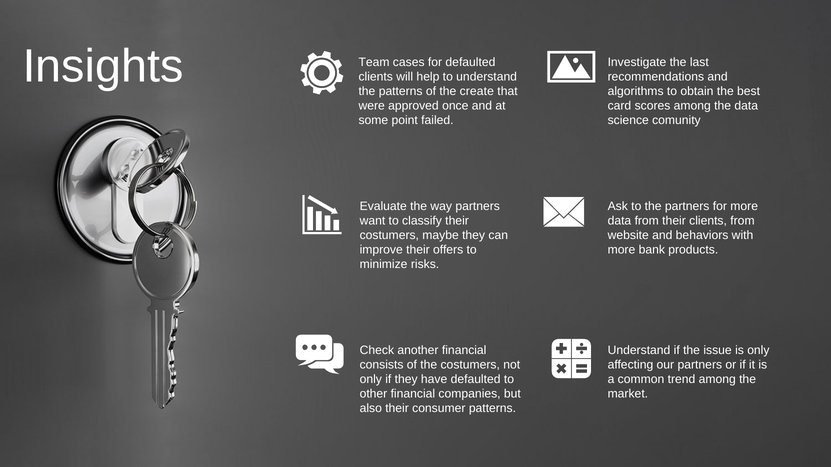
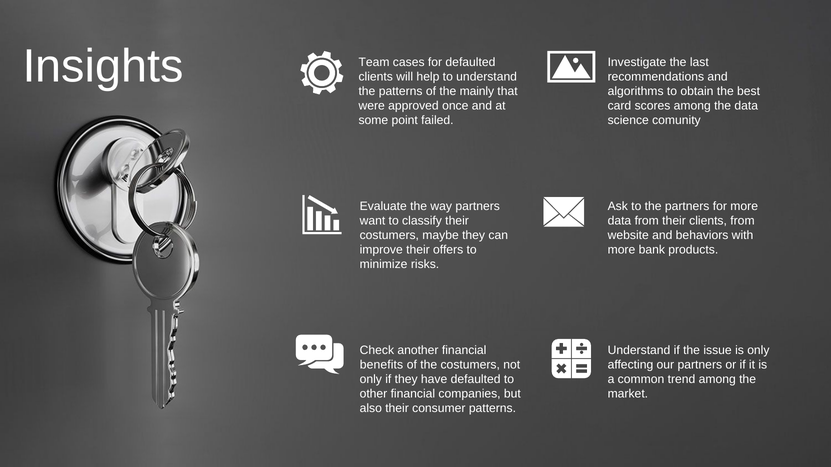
create: create -> mainly (477, 91)
consists: consists -> benefits (382, 365)
